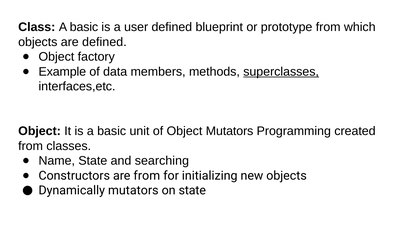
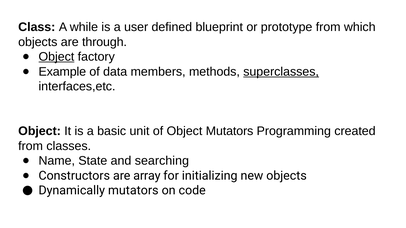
Class A basic: basic -> while (84, 27)
are defined: defined -> through (105, 42)
Object underline: none -> present (56, 57)
are from: from -> array (147, 176)
on state: state -> code (192, 191)
